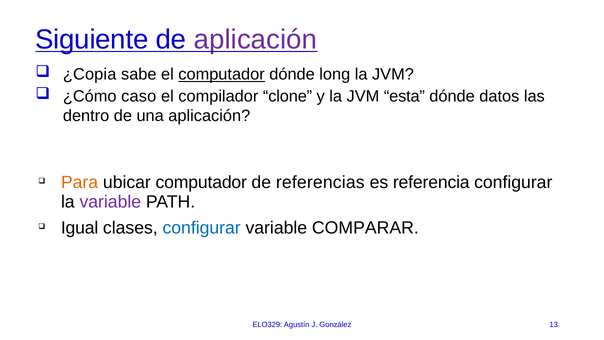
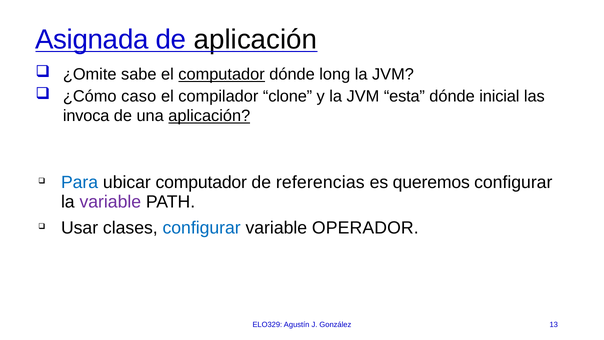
Siguiente: Siguiente -> Asignada (92, 39)
aplicación colour: purple -> black (255, 39)
¿Copia: ¿Copia -> ¿Omite (90, 74)
datos: datos -> inicial (499, 96)
dentro: dentro -> invoca (86, 116)
aplicación underline: none -> present (209, 116)
Para colour: orange -> blue (80, 182)
referencia: referencia -> queremos (431, 182)
Igual: Igual -> Usar (80, 228)
COMPARAR: COMPARAR -> OPERADOR (365, 228)
